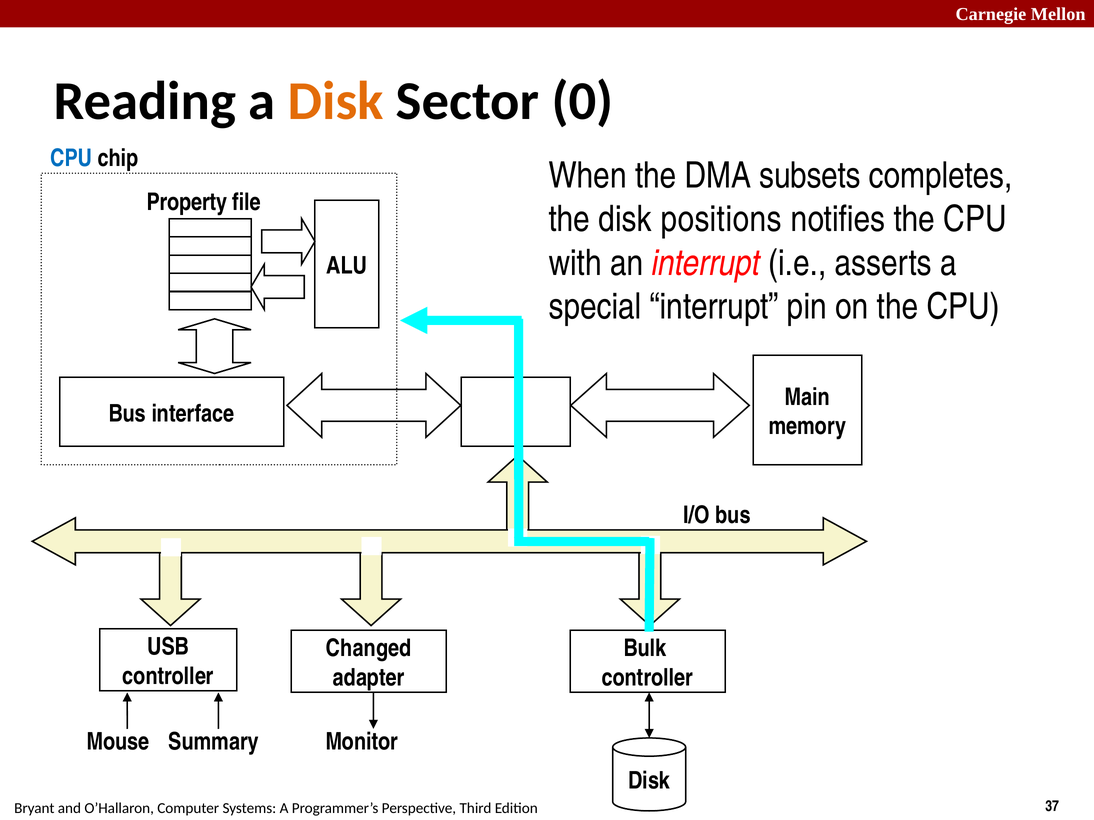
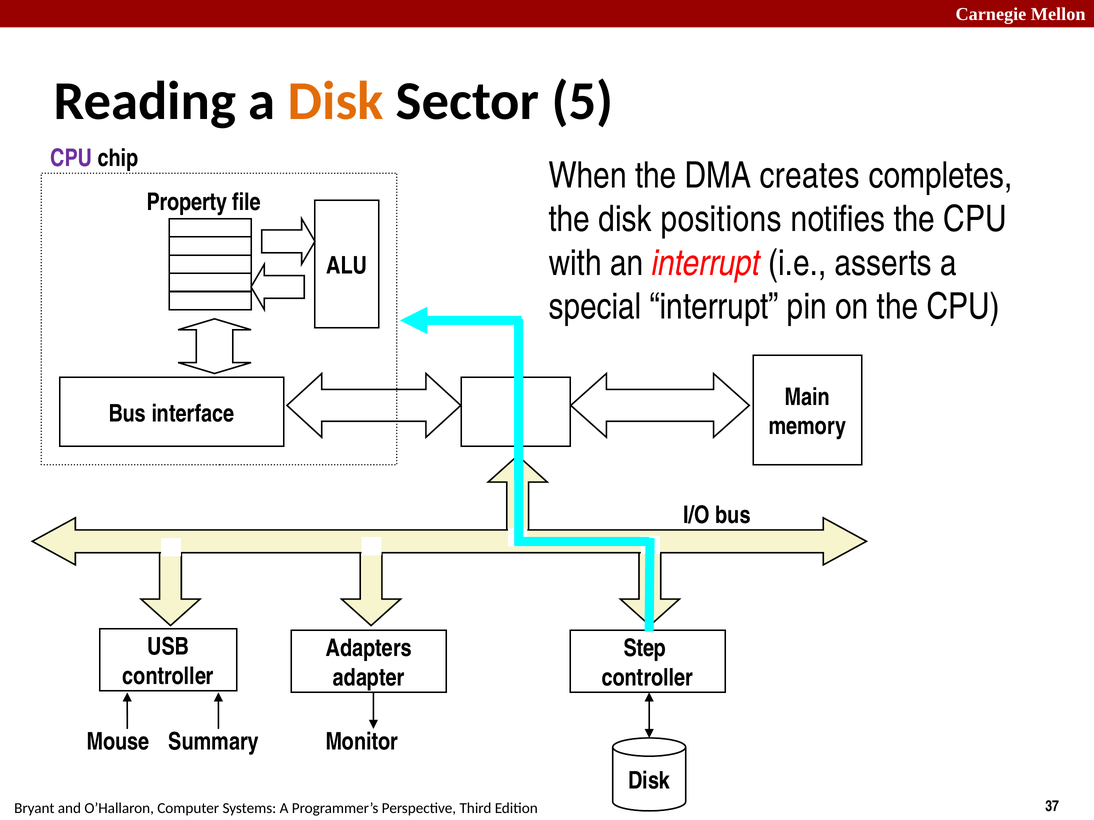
0: 0 -> 5 (582, 102)
CPU colour: blue -> purple (71, 158)
subsets: subsets -> creates (810, 176)
Changed: Changed -> Adapters (369, 649)
Bulk: Bulk -> Step (645, 649)
